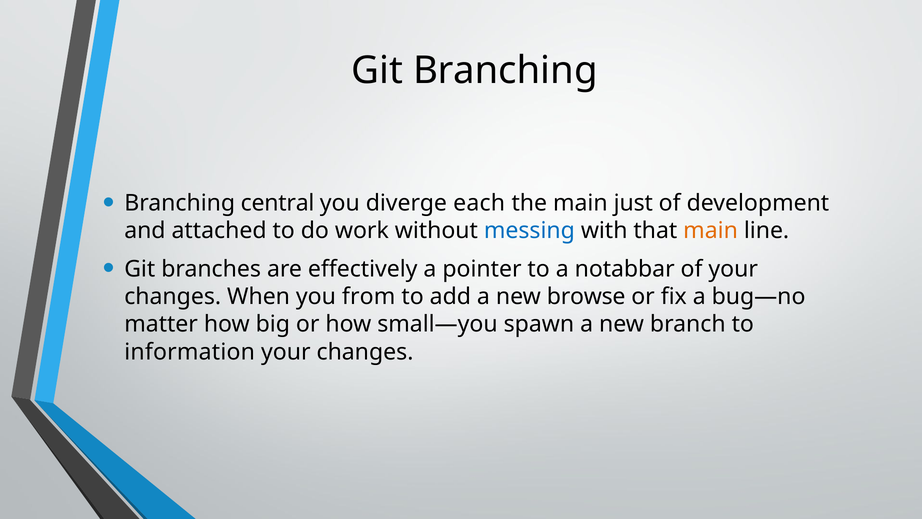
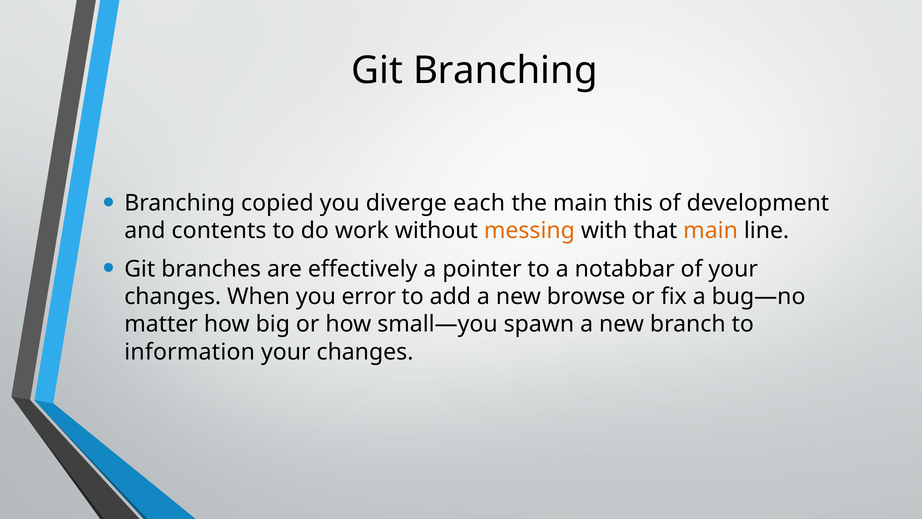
central: central -> copied (277, 203)
just: just -> this (633, 203)
attached: attached -> contents (219, 231)
messing colour: blue -> orange (529, 231)
from: from -> error (369, 296)
